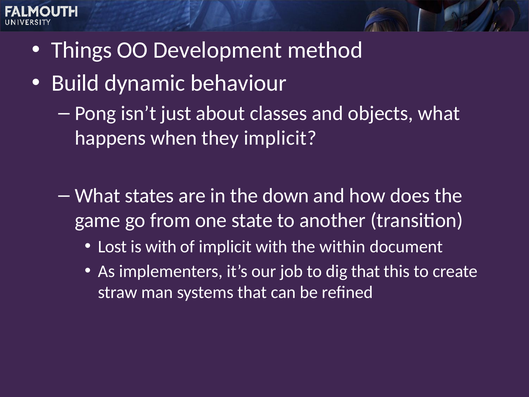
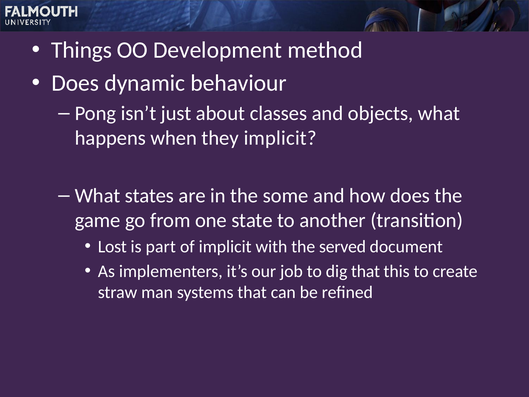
Build: Build -> Does (75, 83)
down: down -> some (286, 196)
is with: with -> part (161, 246)
within: within -> served (343, 246)
